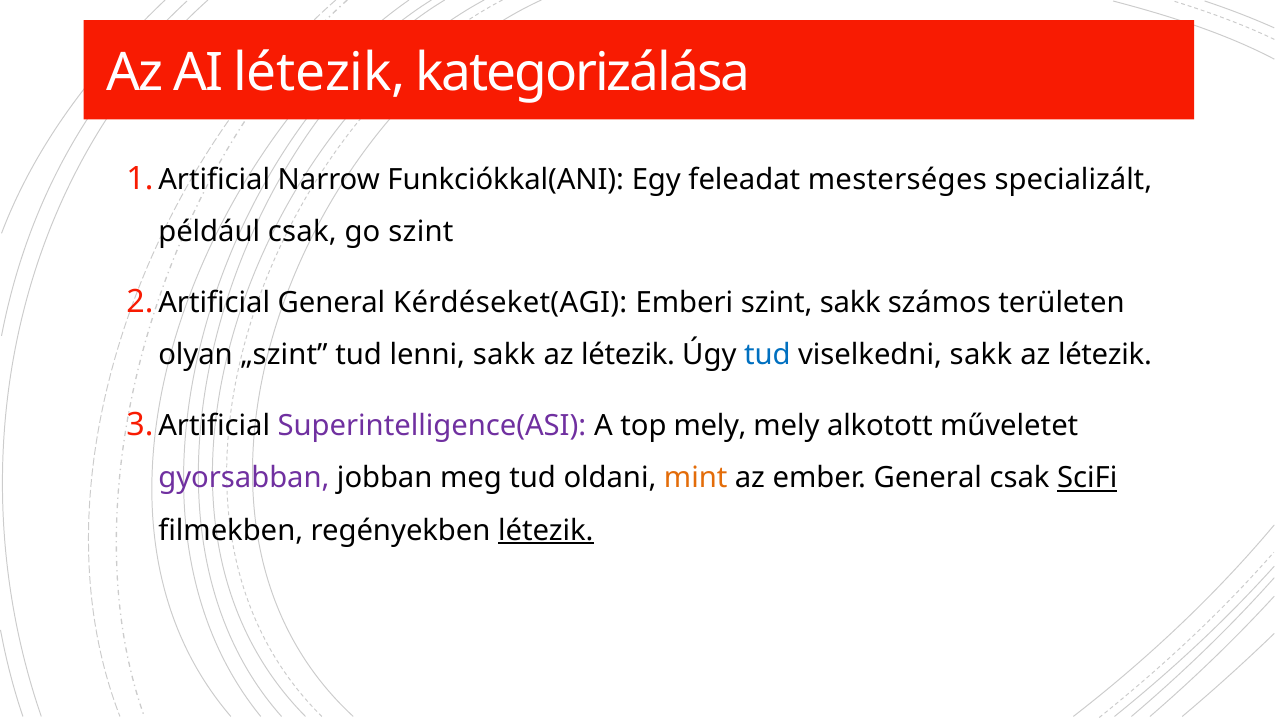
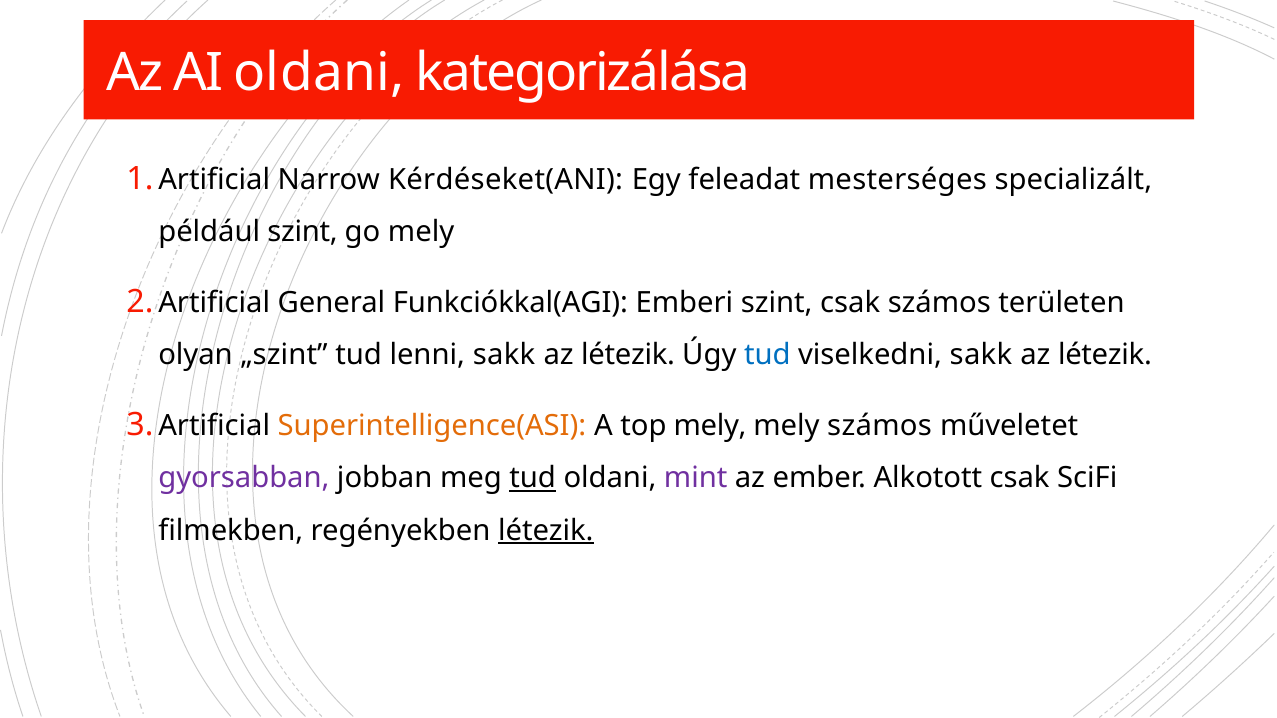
AI létezik: létezik -> oldani (319, 73)
Funkciókkal(ANI: Funkciókkal(ANI -> Kérdéseket(ANI (506, 180)
például csak: csak -> szint (303, 232)
go szint: szint -> mely (421, 232)
Kérdéseket(AGI: Kérdéseket(AGI -> Funkciókkal(AGI (510, 303)
szint sakk: sakk -> csak (850, 303)
Superintelligence(ASI colour: purple -> orange (432, 426)
mely alkotott: alkotott -> számos (880, 426)
tud underline: none -> present (533, 478)
mint colour: orange -> purple (696, 478)
ember General: General -> Alkotott (928, 478)
SciFi underline: present -> none (1087, 478)
